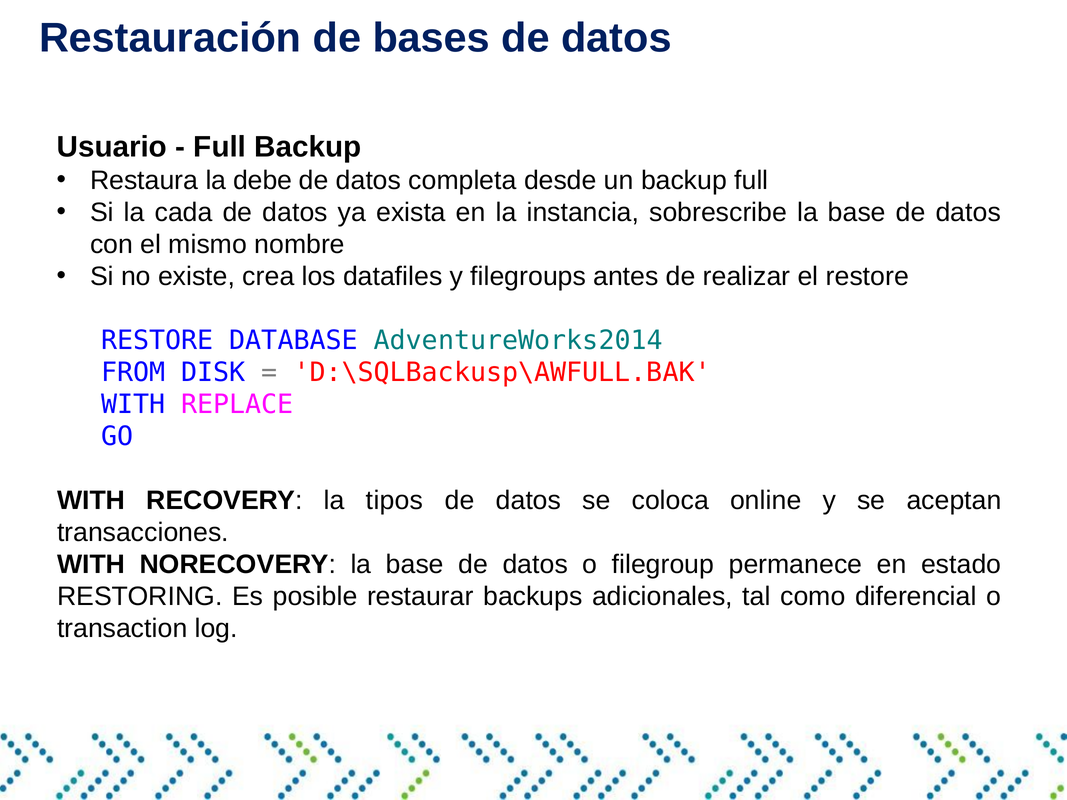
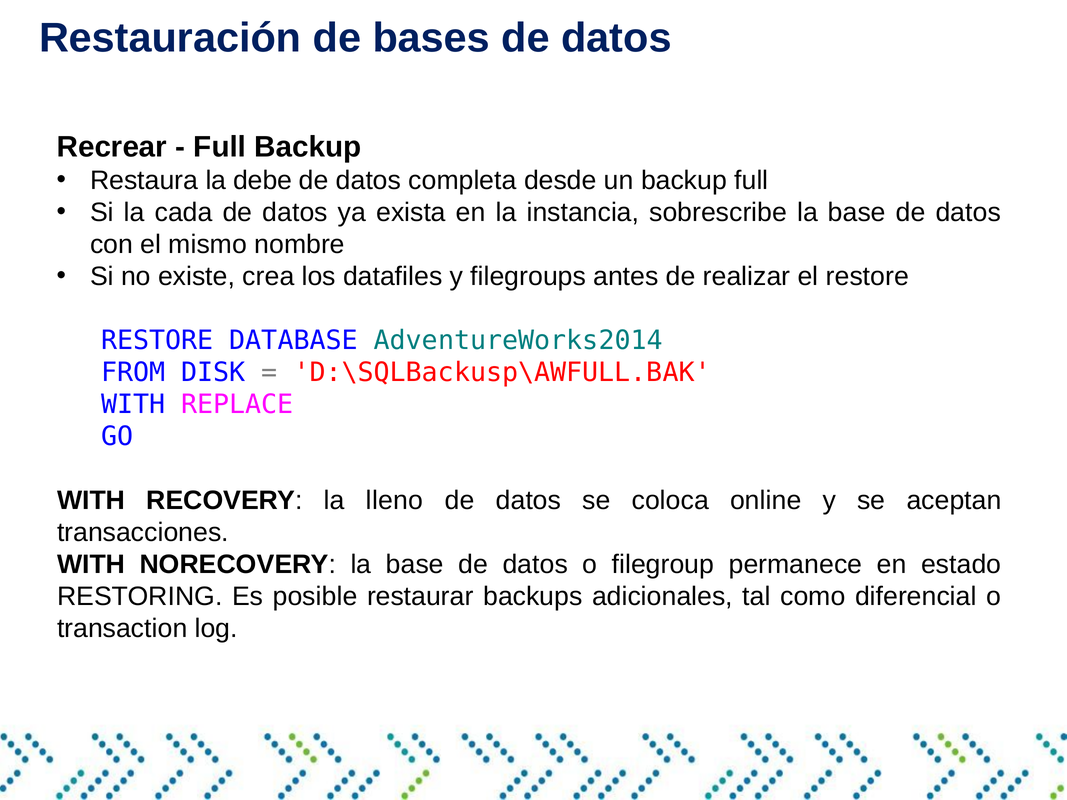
Usuario: Usuario -> Recrear (112, 147)
tipos: tipos -> lleno (395, 501)
